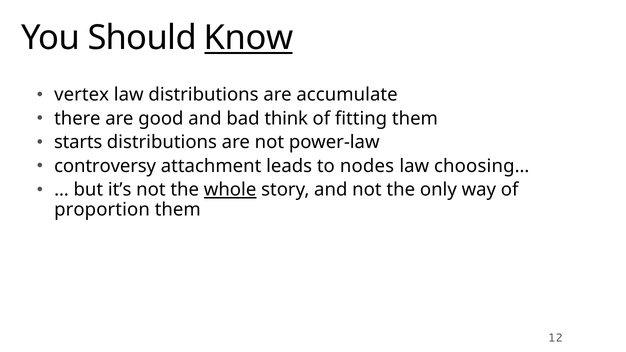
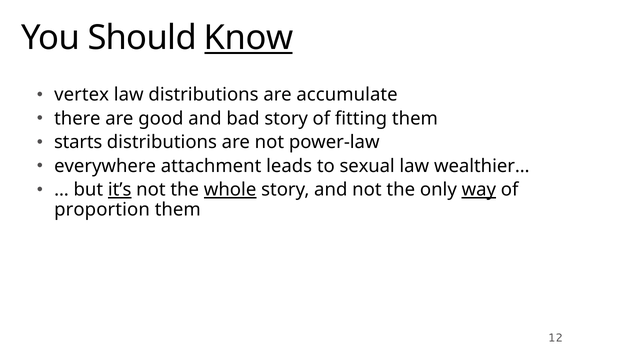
bad think: think -> story (286, 119)
controversy: controversy -> everywhere (105, 166)
nodes: nodes -> sexual (367, 166)
choosing…: choosing… -> wealthier… (482, 166)
it’s underline: none -> present (120, 190)
way underline: none -> present (479, 190)
